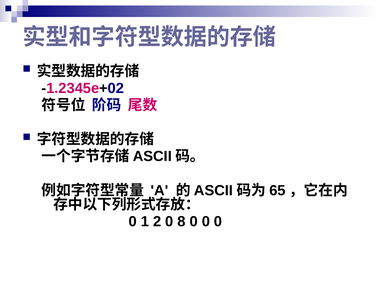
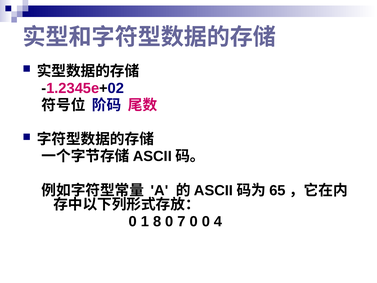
2: 2 -> 8 (157, 221)
8: 8 -> 7 (181, 221)
0 0 0: 0 -> 4 (218, 221)
